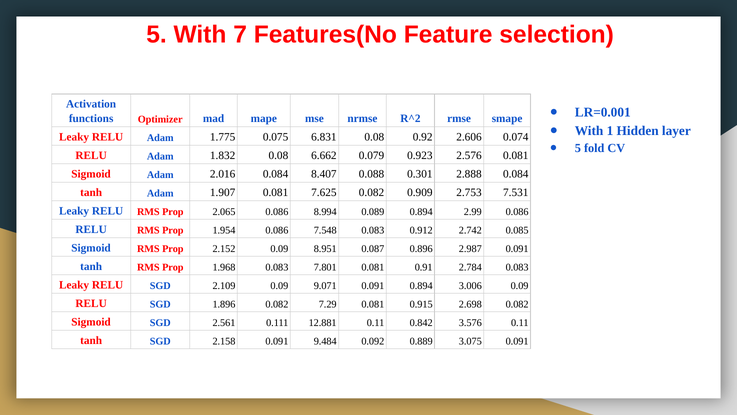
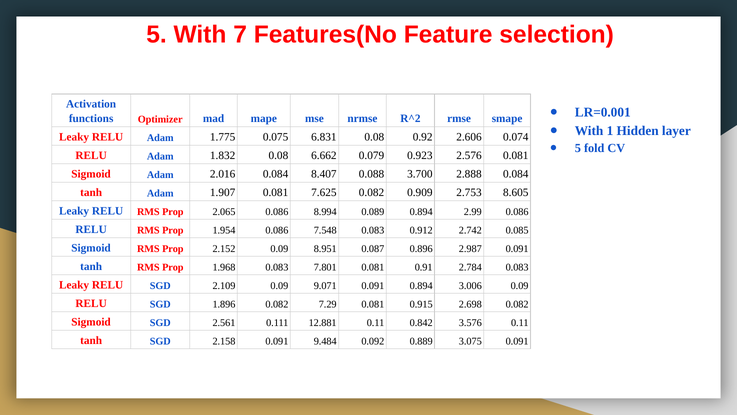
0.301: 0.301 -> 3.700 (420, 174)
7.531: 7.531 -> 8.605 (516, 192)
